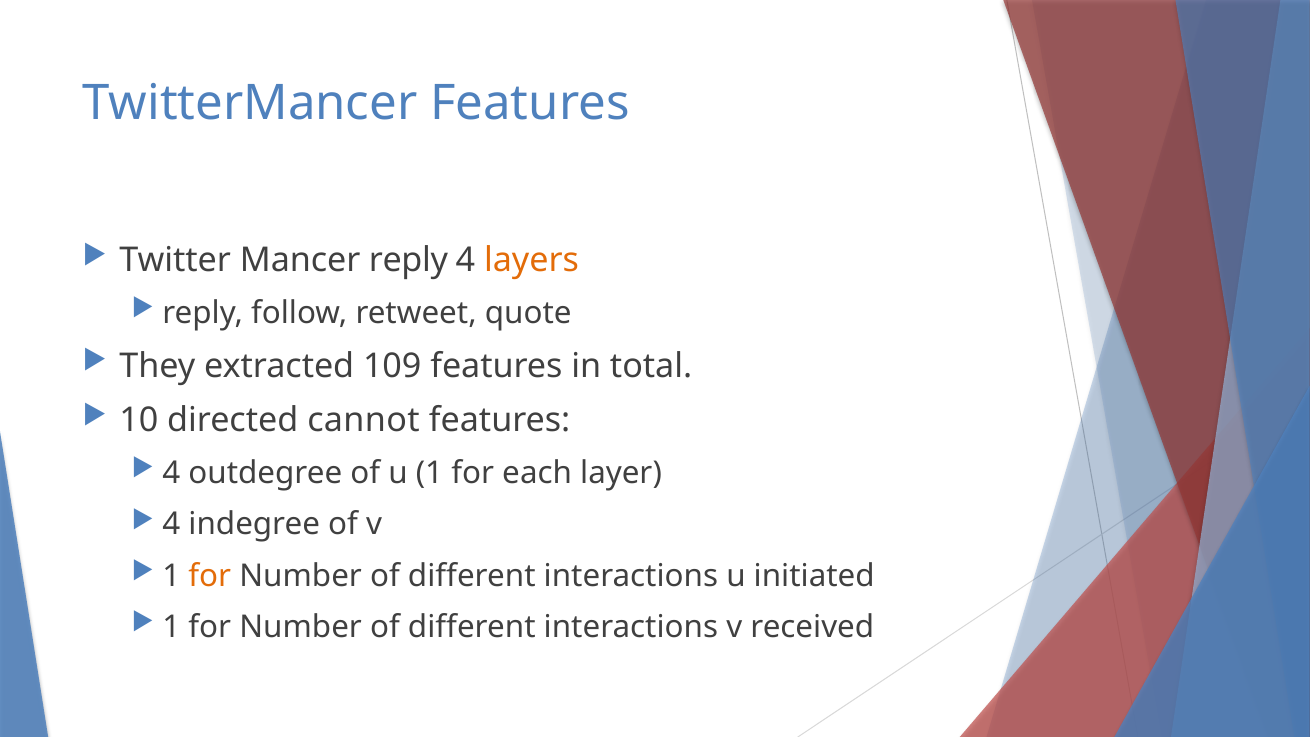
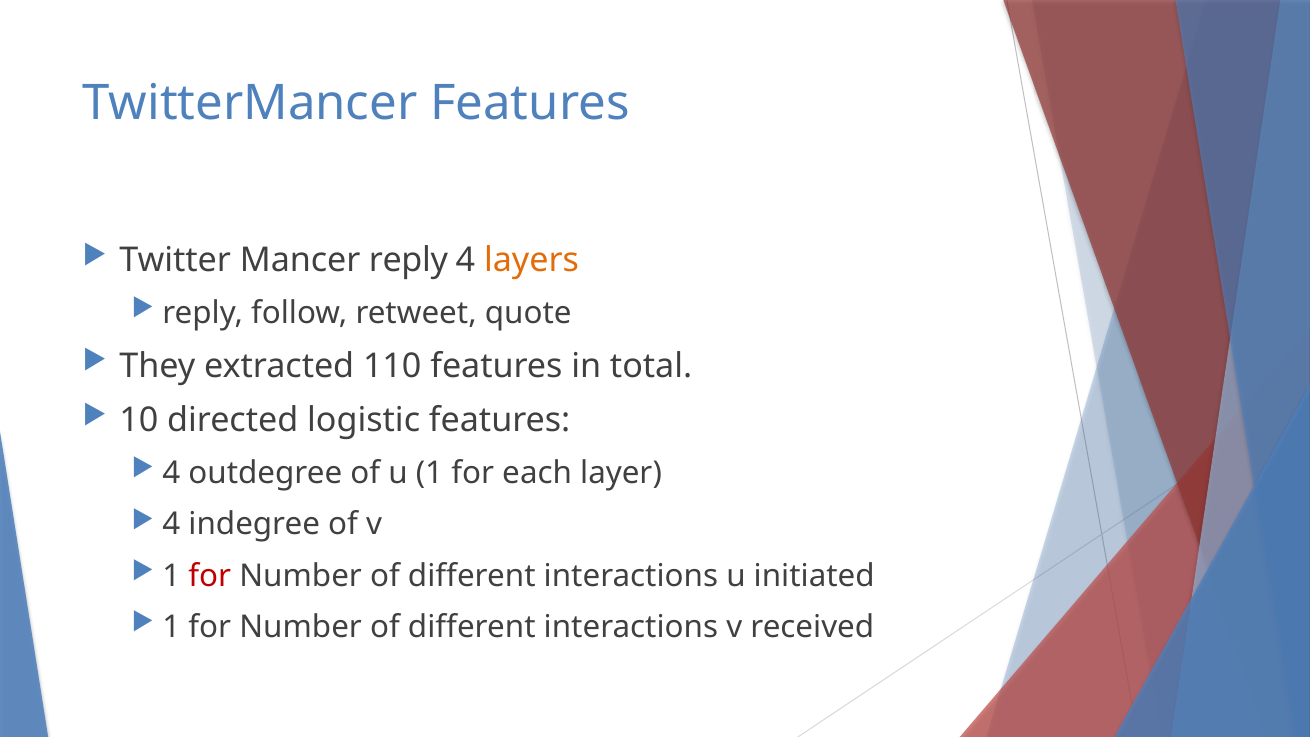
109: 109 -> 110 (392, 366)
cannot: cannot -> logistic (364, 420)
for colour: orange -> red (210, 576)
